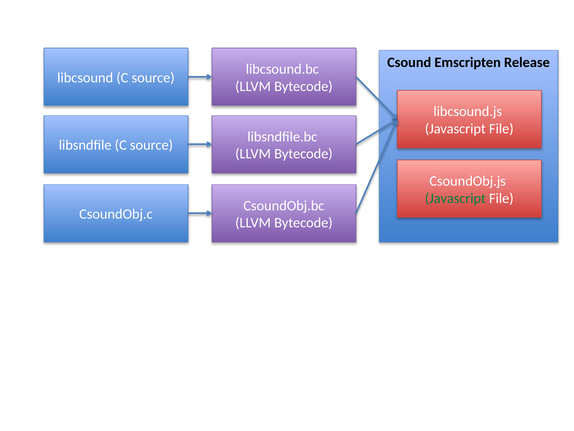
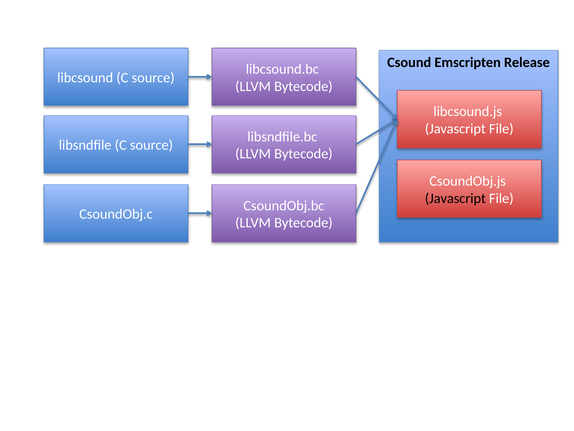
Javascript colour: green -> black (455, 198)
